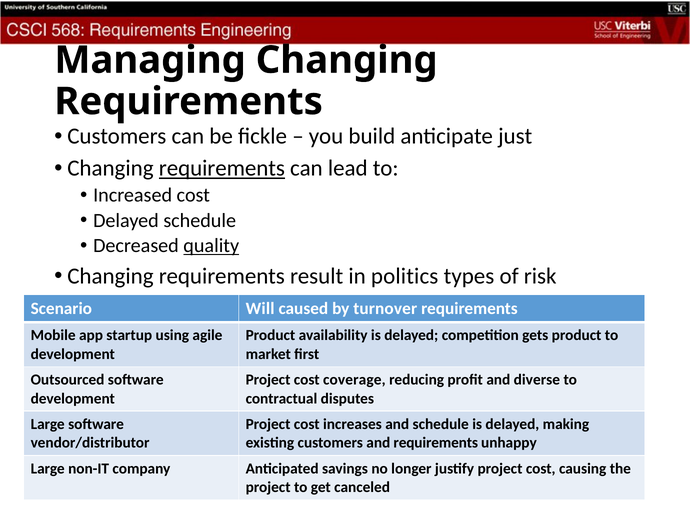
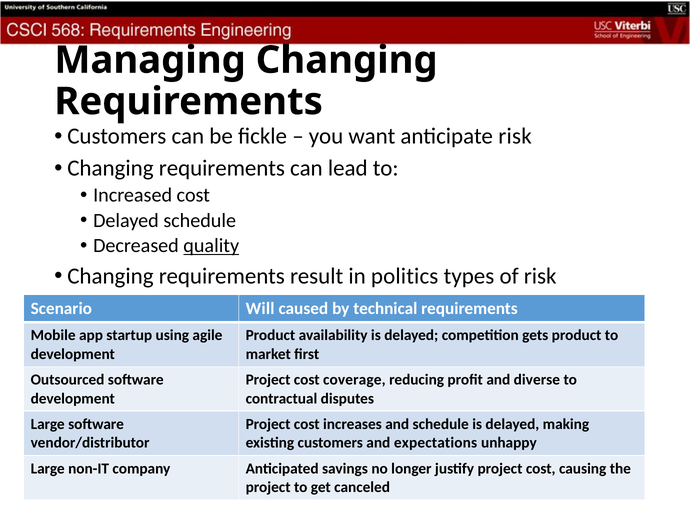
build: build -> want (372, 136)
anticipate just: just -> risk (515, 136)
requirements underline: present -> none (222, 169)
turnover: turnover -> technical (385, 309)
and requirements: requirements -> expectations (436, 443)
